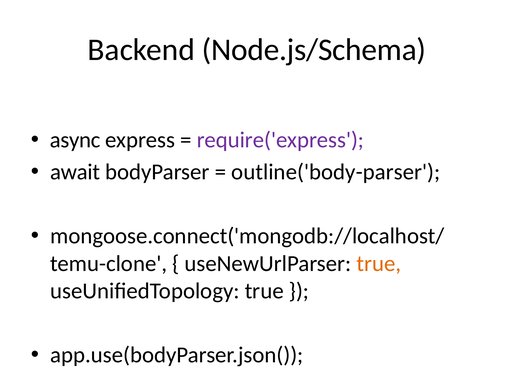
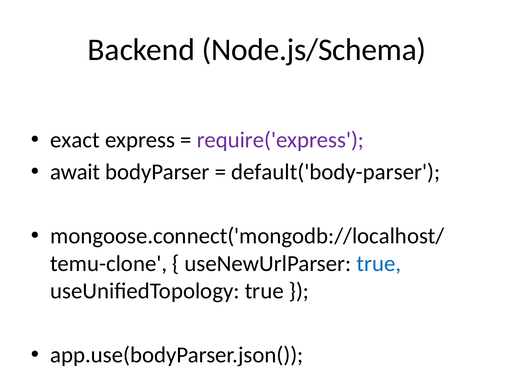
async: async -> exact (75, 140)
outline('body-parser: outline('body-parser -> default('body-parser (336, 172)
true colour: orange -> blue (379, 263)
